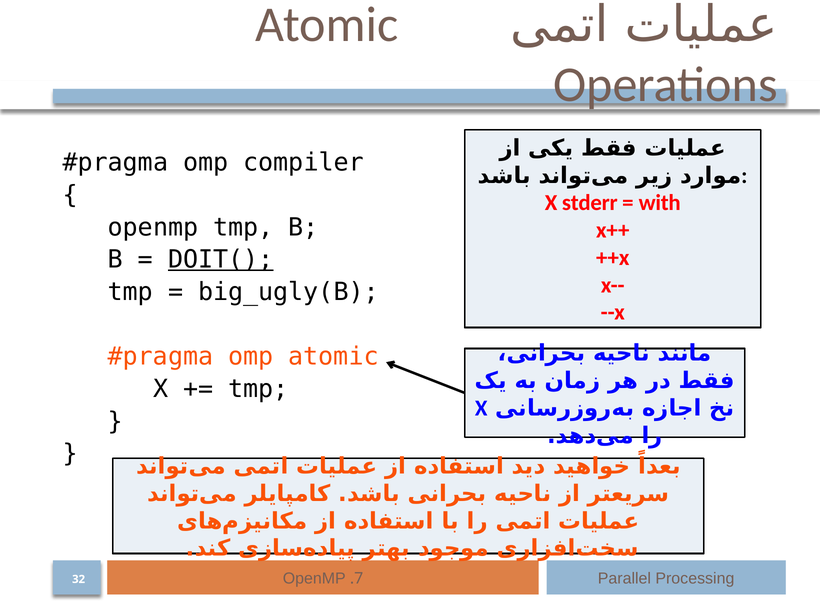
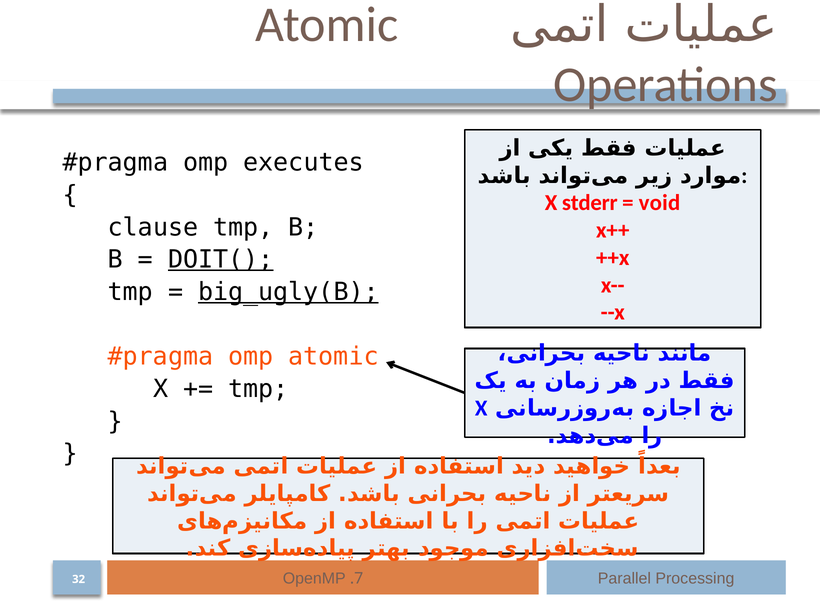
compiler: compiler -> executes (304, 163)
with: with -> void (659, 203)
openmp: openmp -> clause (153, 227)
big_ugly(B underline: none -> present (288, 292)
